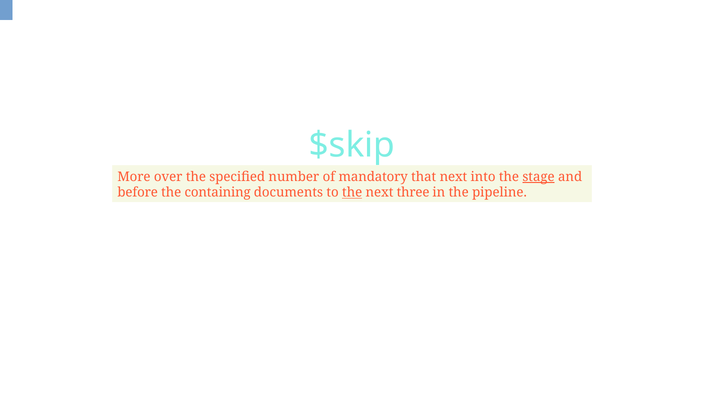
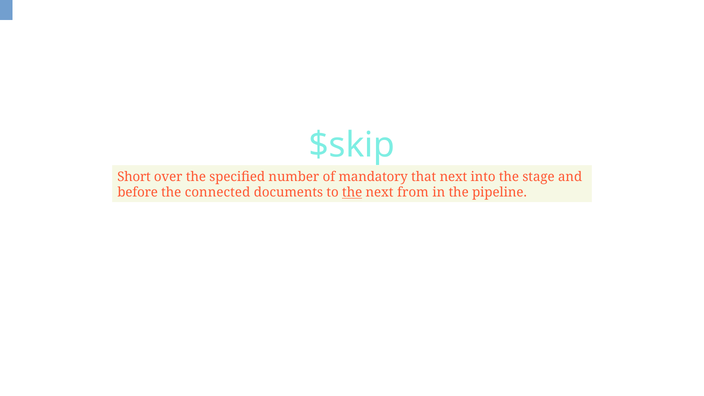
More: More -> Short (134, 177)
stage underline: present -> none (539, 177)
containing: containing -> connected (218, 193)
three: three -> from (413, 193)
